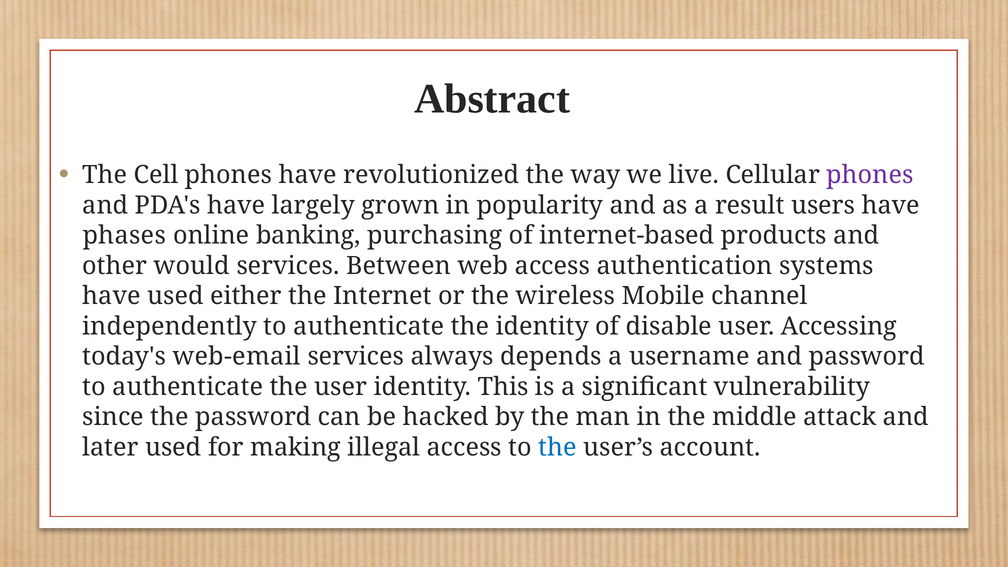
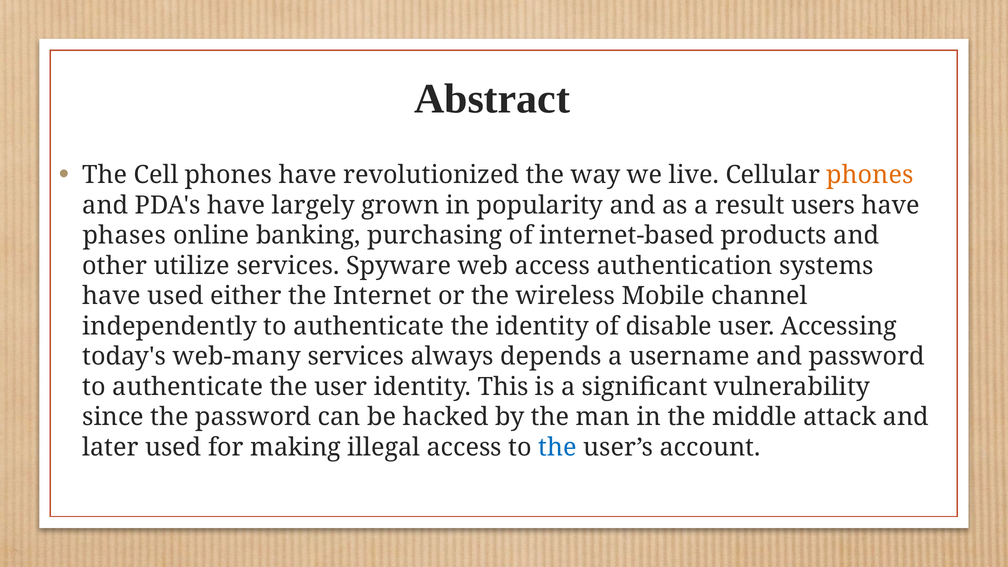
phones colour: purple -> orange (870, 175)
would: would -> utilize (192, 266)
Between: Between -> Spyware (399, 266)
web-email: web-email -> web-many (237, 356)
